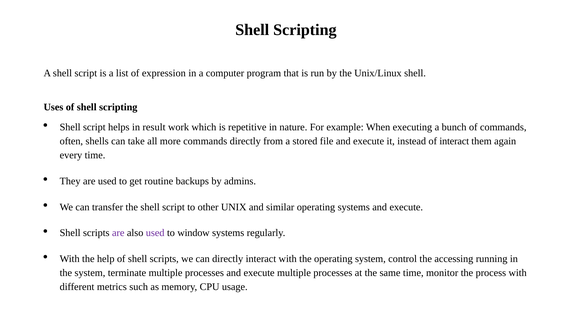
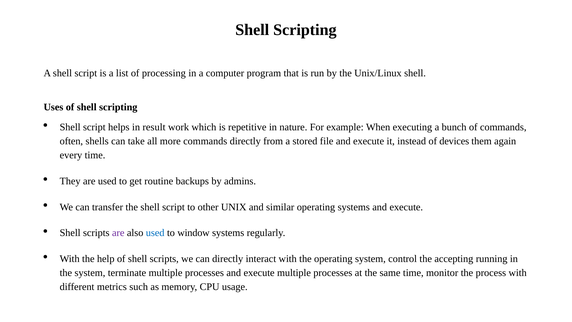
expression: expression -> processing (164, 73)
of interact: interact -> devices (454, 141)
used colour: purple -> blue (155, 233)
accessing: accessing -> accepting (454, 259)
